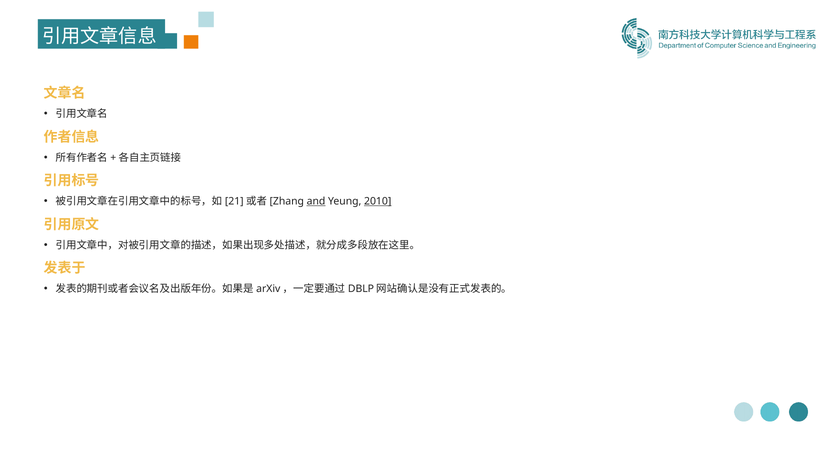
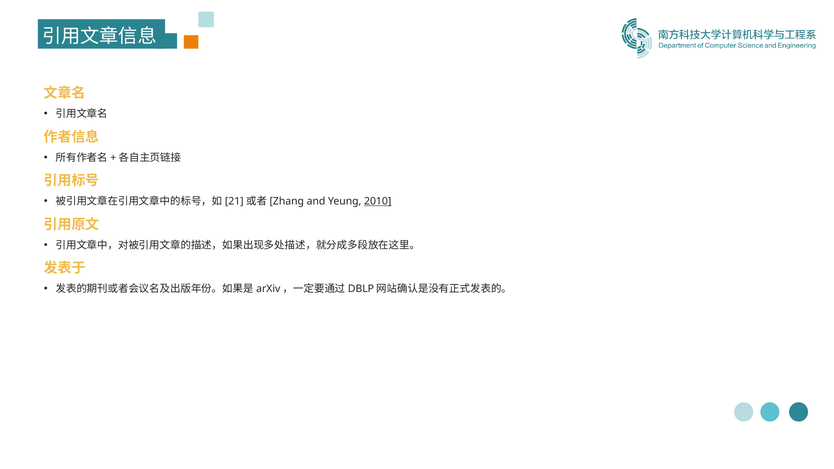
and underline: present -> none (316, 201)
